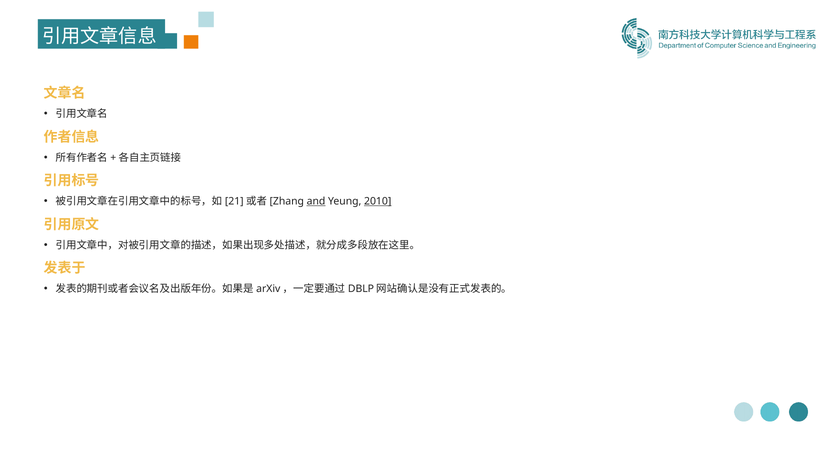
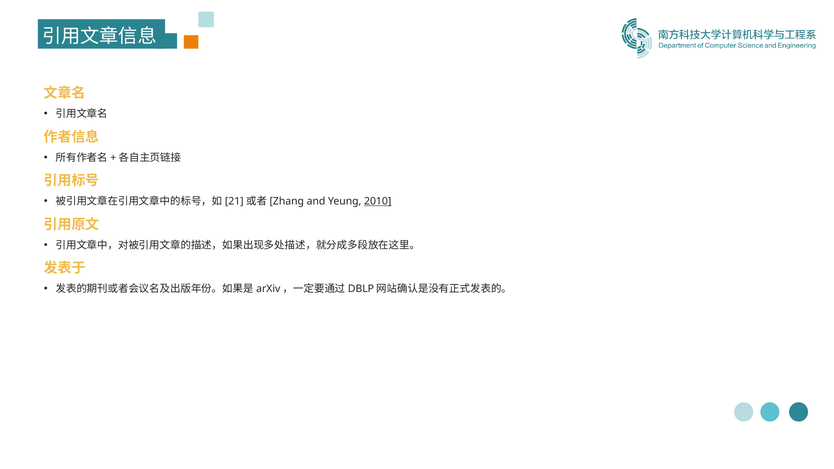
and underline: present -> none (316, 201)
